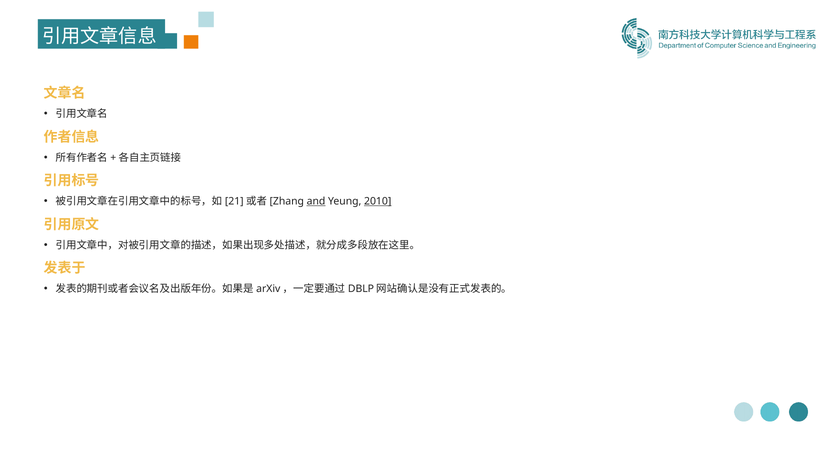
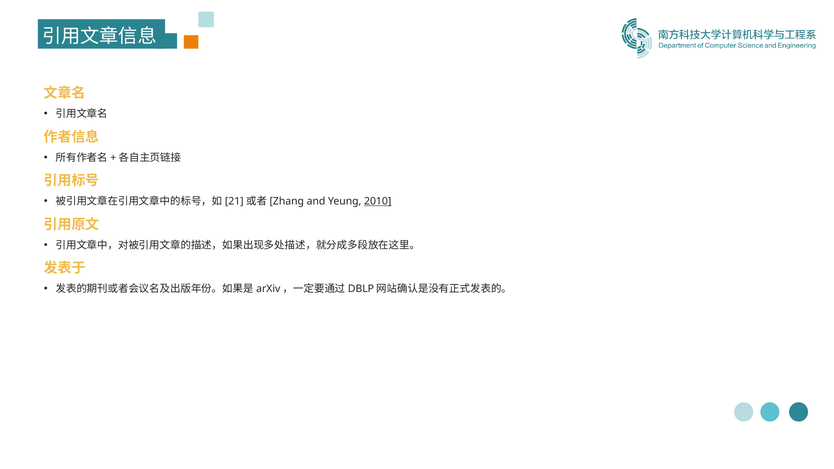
and underline: present -> none (316, 201)
